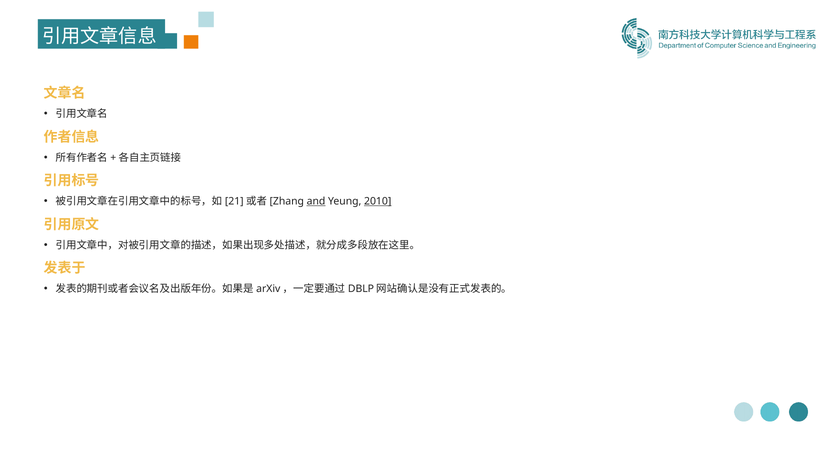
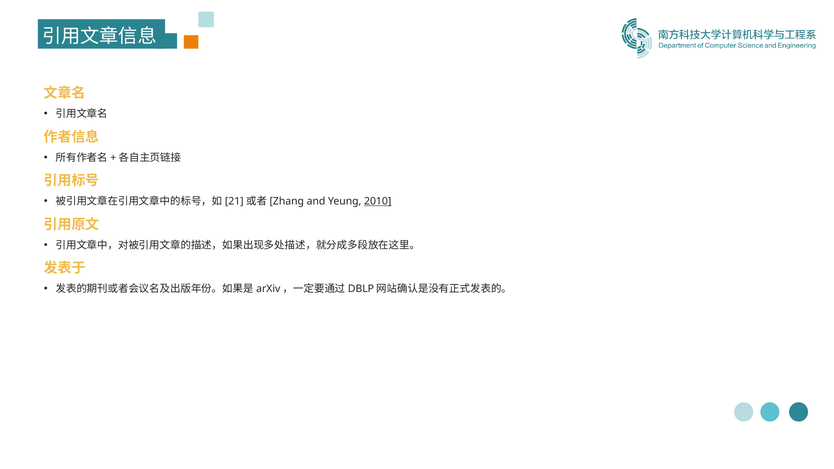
and underline: present -> none (316, 201)
